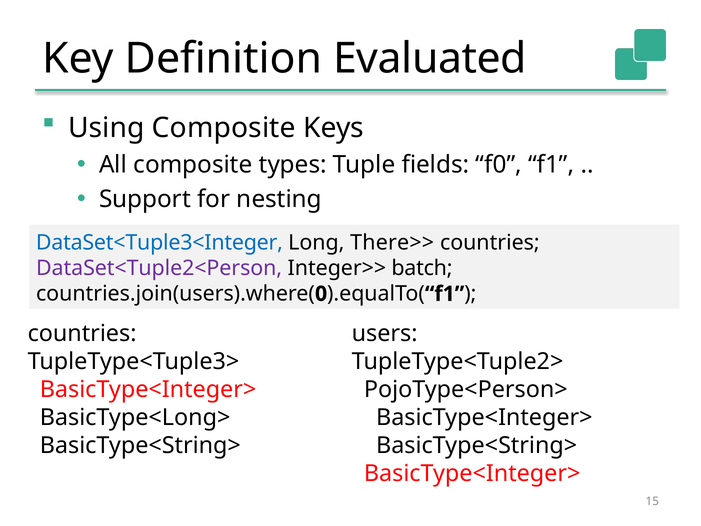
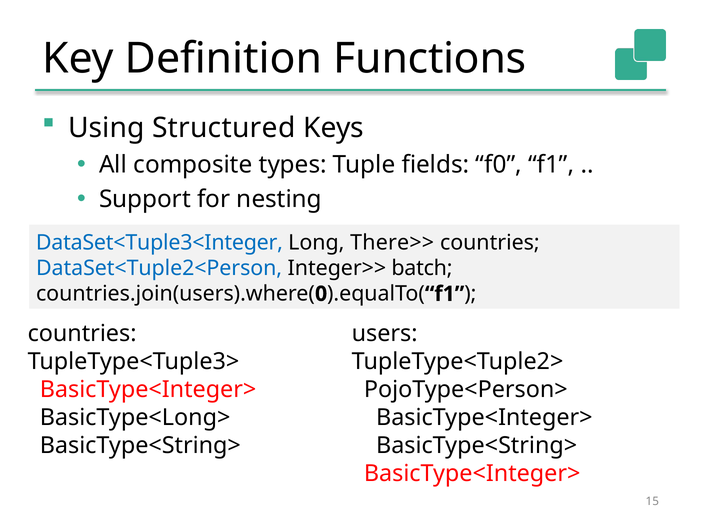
Evaluated: Evaluated -> Functions (430, 58)
Using Composite: Composite -> Structured (224, 128)
DataSet<Tuple2<Person colour: purple -> blue (159, 268)
